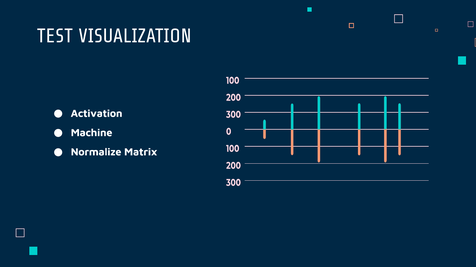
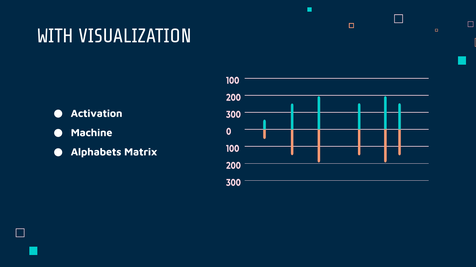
TEST: TEST -> WITH (55, 36)
Normalize: Normalize -> Alphabets (96, 152)
